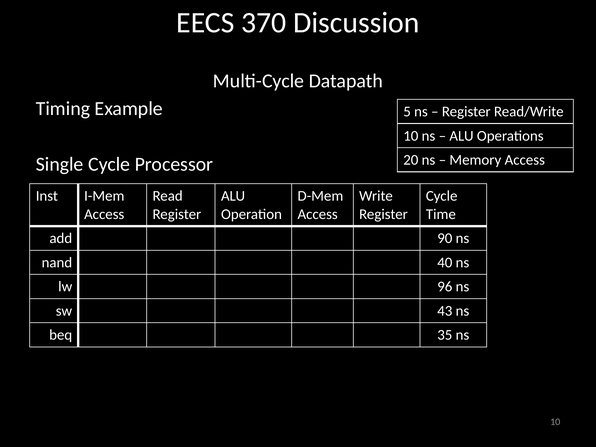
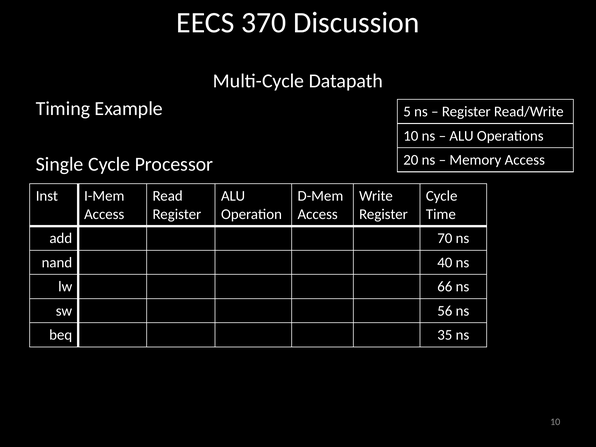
90: 90 -> 70 (445, 238)
96: 96 -> 66 (445, 287)
43: 43 -> 56 (445, 311)
